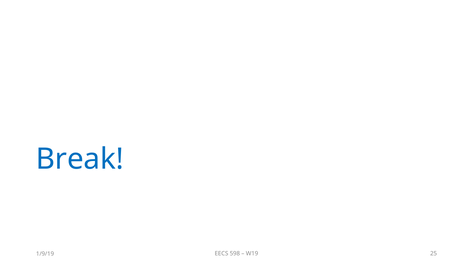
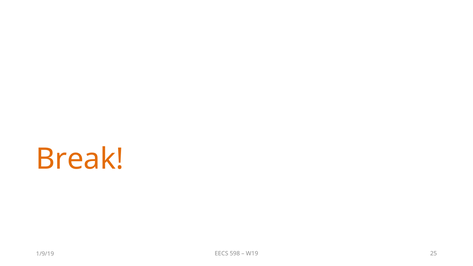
Break colour: blue -> orange (80, 159)
